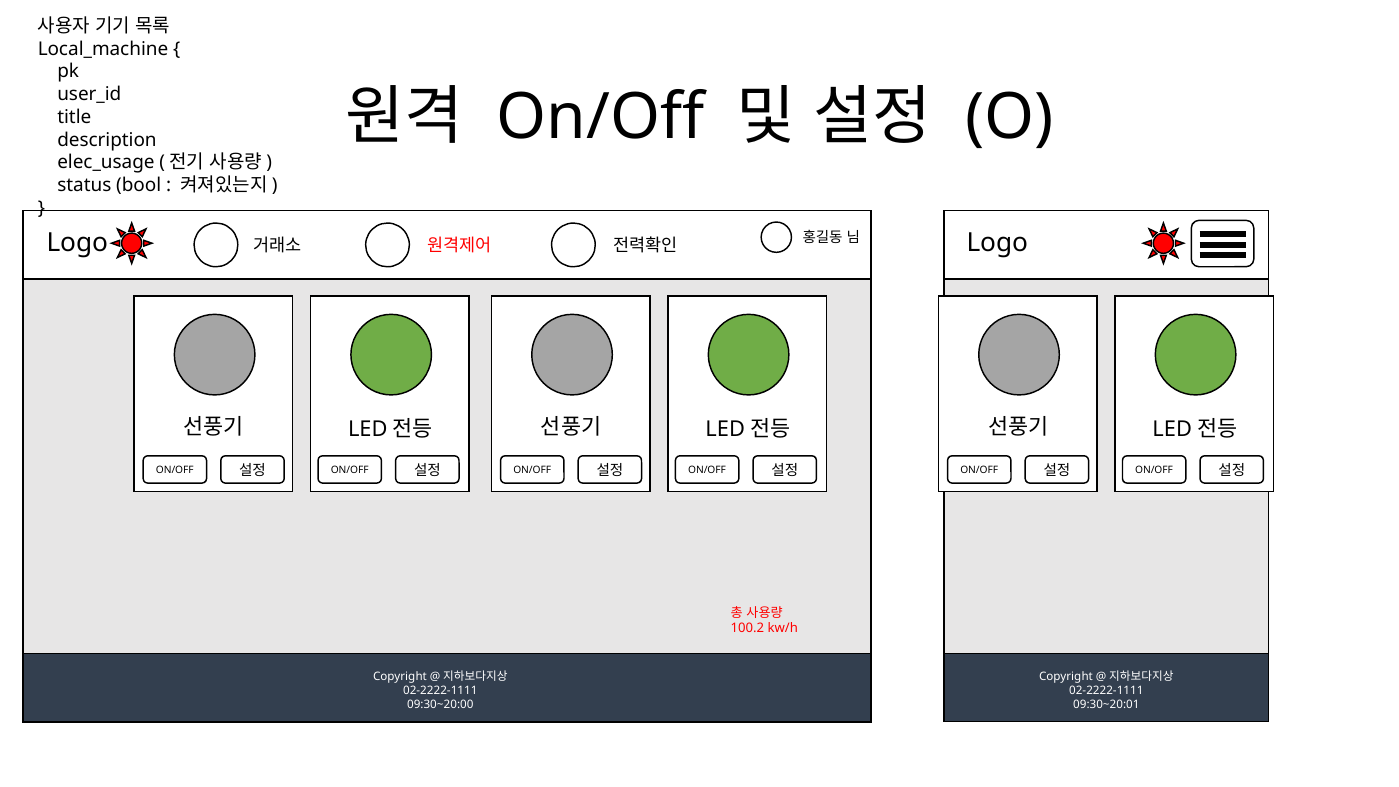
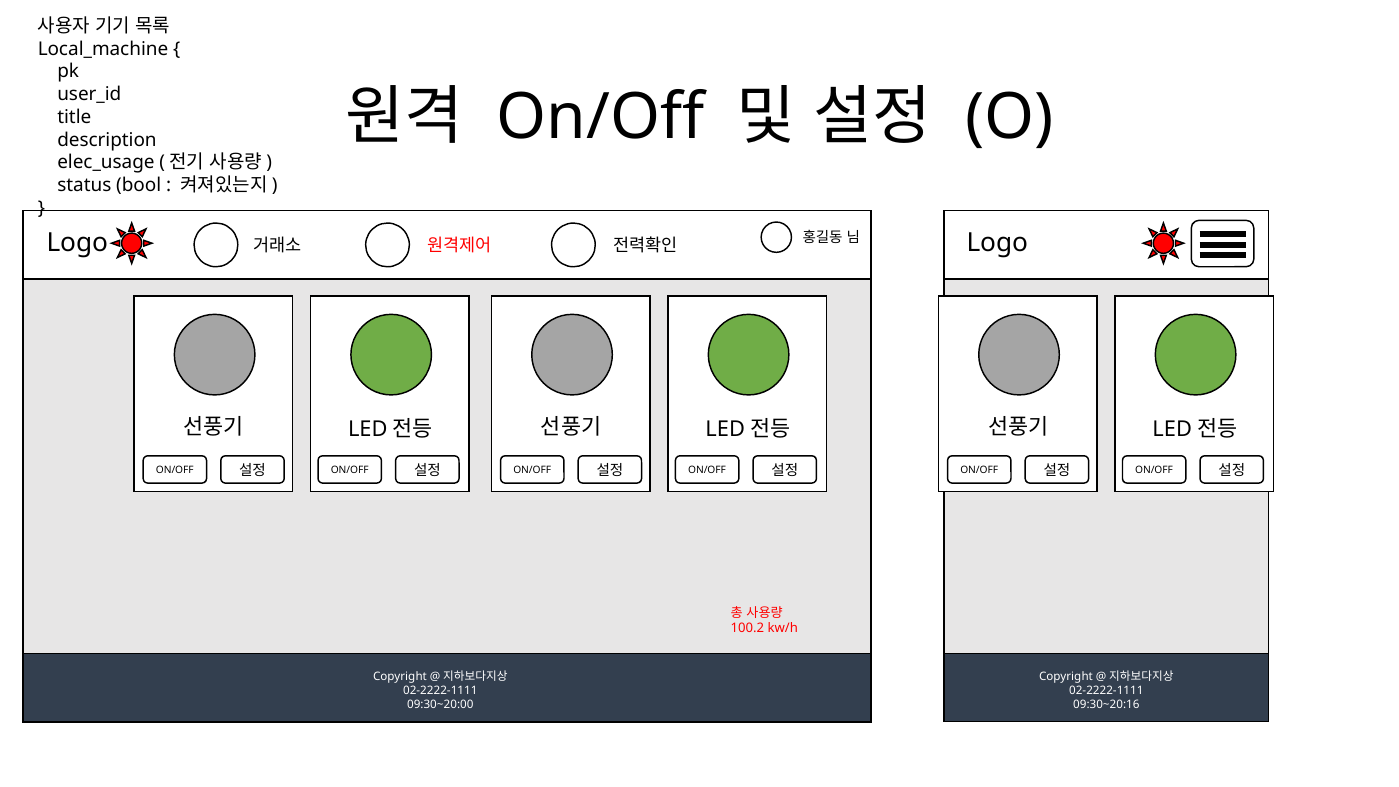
09:30~20:01: 09:30~20:01 -> 09:30~20:16 (1106, 705)
